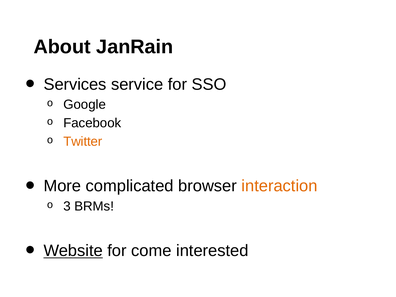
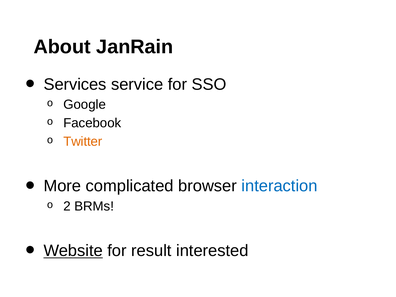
interaction colour: orange -> blue (279, 186)
3: 3 -> 2 (67, 206)
come: come -> result (151, 251)
